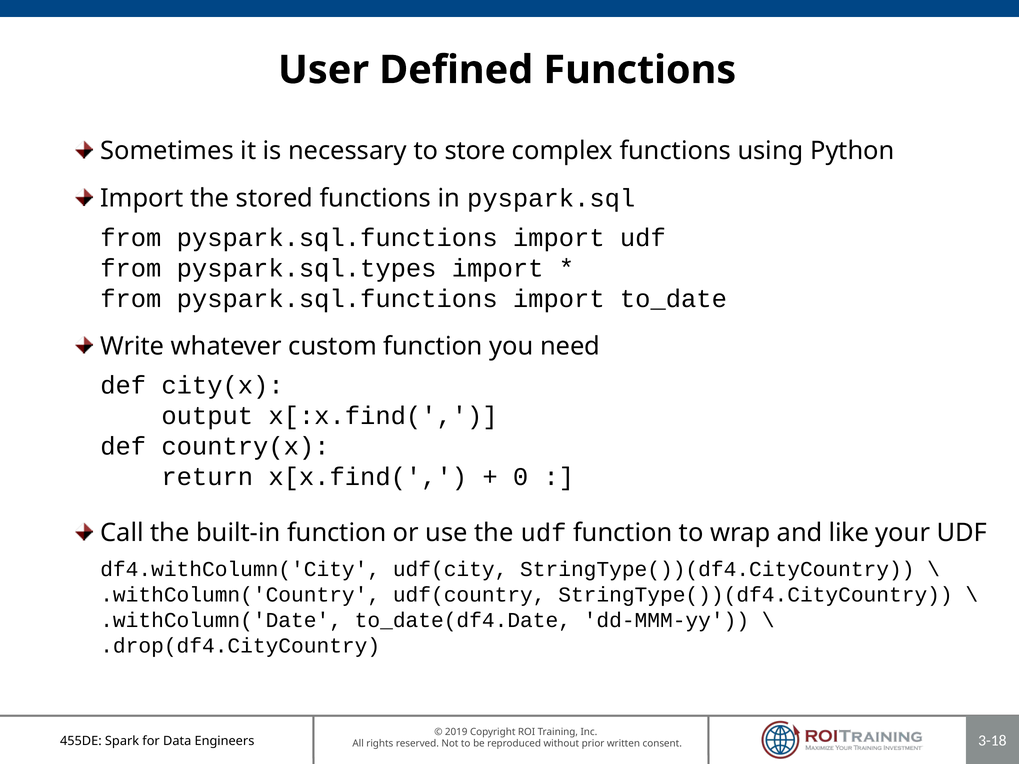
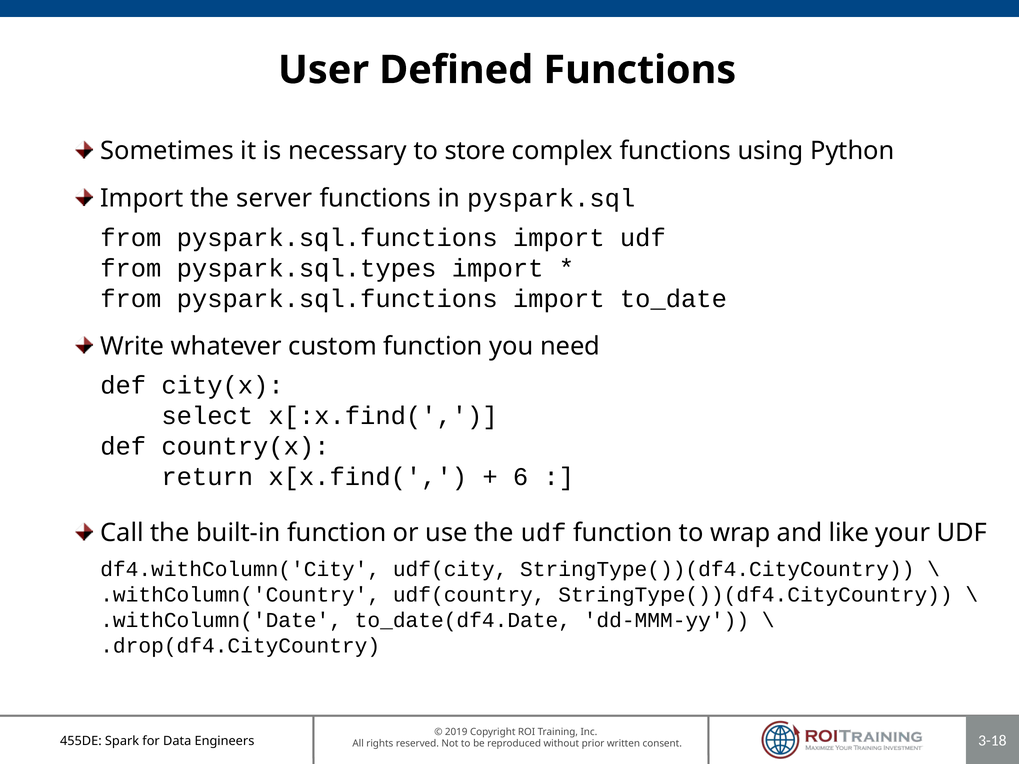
stored: stored -> server (274, 199)
output: output -> select (207, 416)
0: 0 -> 6 (521, 477)
